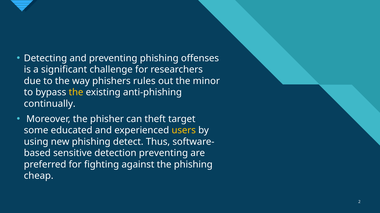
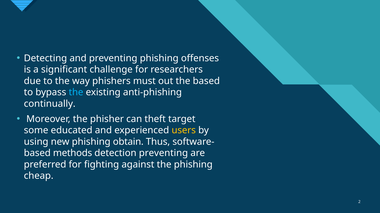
rules: rules -> must (144, 81)
the minor: minor -> based (206, 81)
the colour: yellow -> light blue (76, 93)
detect: detect -> obtain (128, 142)
sensitive: sensitive -> methods (73, 154)
